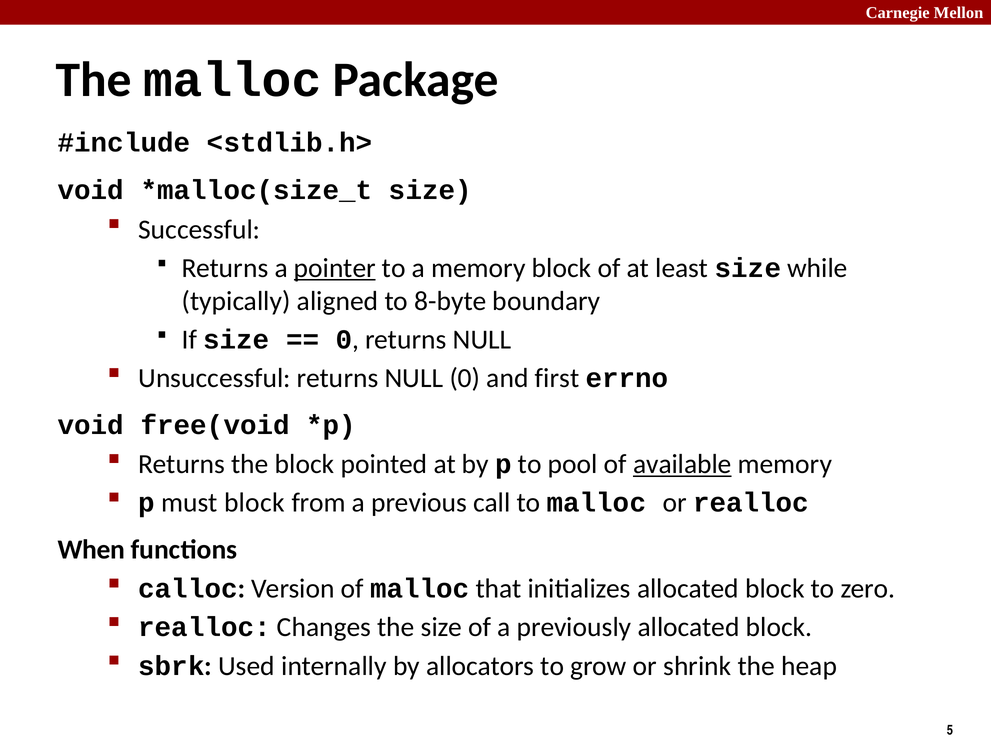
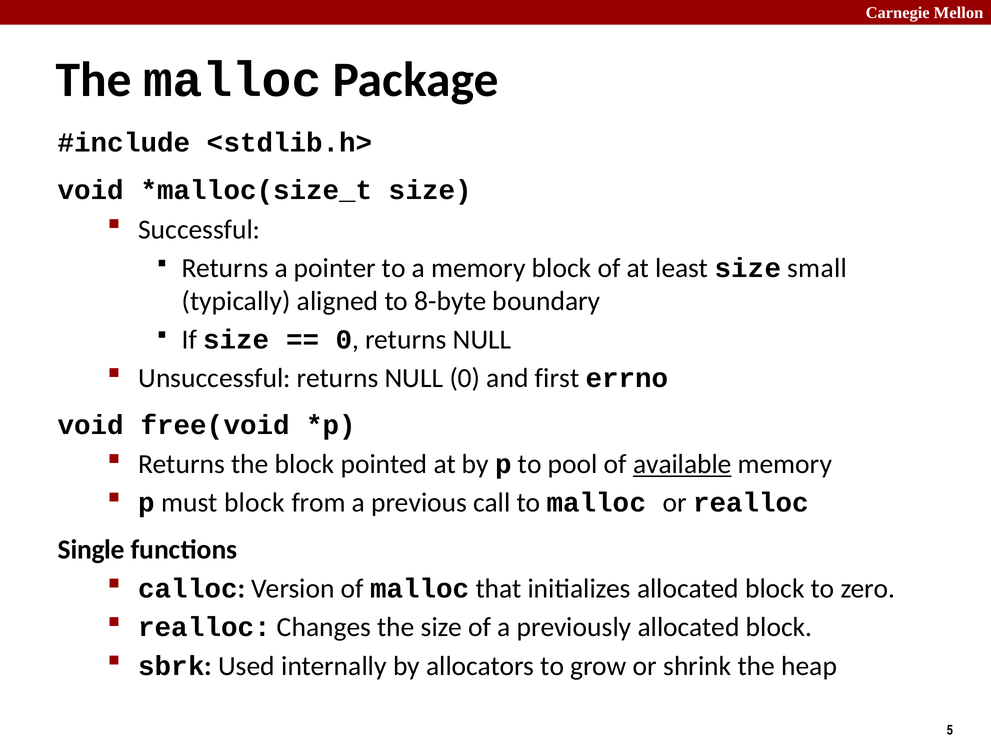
pointer underline: present -> none (335, 268)
while: while -> small (817, 268)
When: When -> Single (91, 550)
